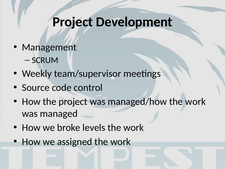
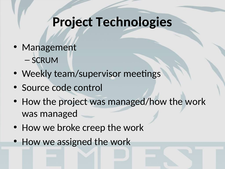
Development: Development -> Technologies (134, 22)
levels: levels -> creep (94, 127)
